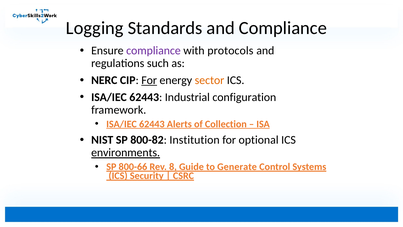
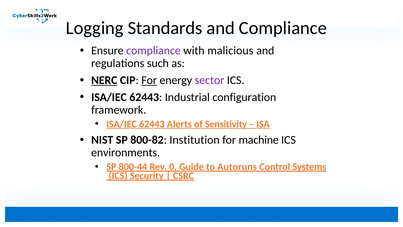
protocols: protocols -> malicious (230, 51)
NERC underline: none -> present (104, 80)
sector colour: orange -> purple (210, 80)
Collection: Collection -> Sensitivity (226, 124)
optional: optional -> machine (259, 140)
environments underline: present -> none (126, 153)
800-66: 800-66 -> 800-44 (133, 167)
8: 8 -> 0 (173, 167)
Generate: Generate -> Autoruns (237, 167)
